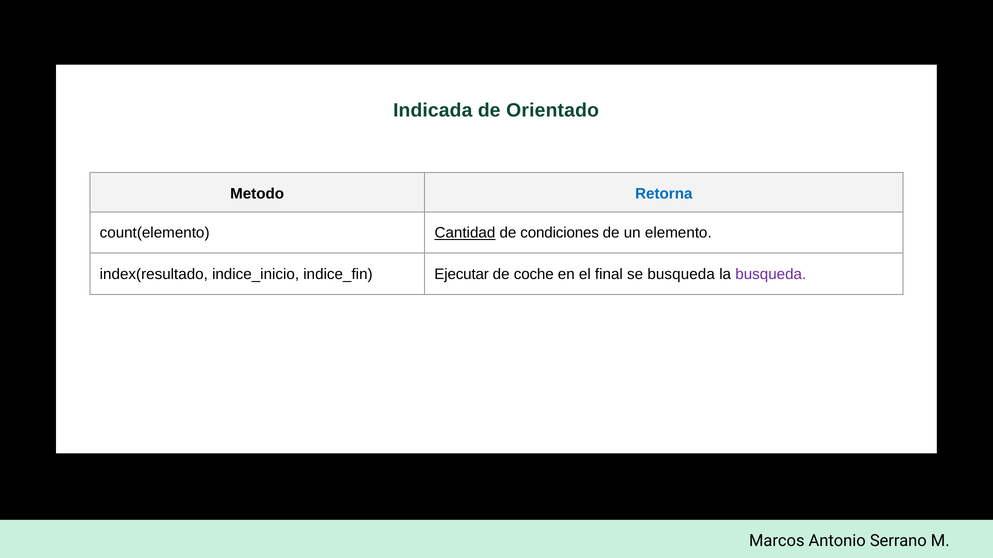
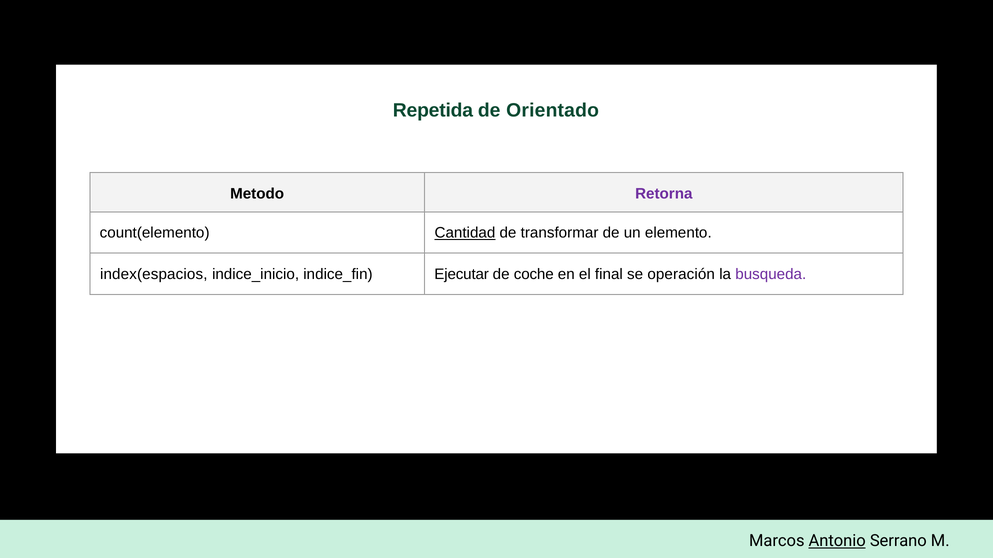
Indicada: Indicada -> Repetida (433, 110)
Retorna colour: blue -> purple (664, 194)
condiciones: condiciones -> transformar (560, 233)
index(resultado: index(resultado -> index(espacios (154, 275)
se busqueda: busqueda -> operación (681, 275)
Antonio underline: none -> present (837, 541)
